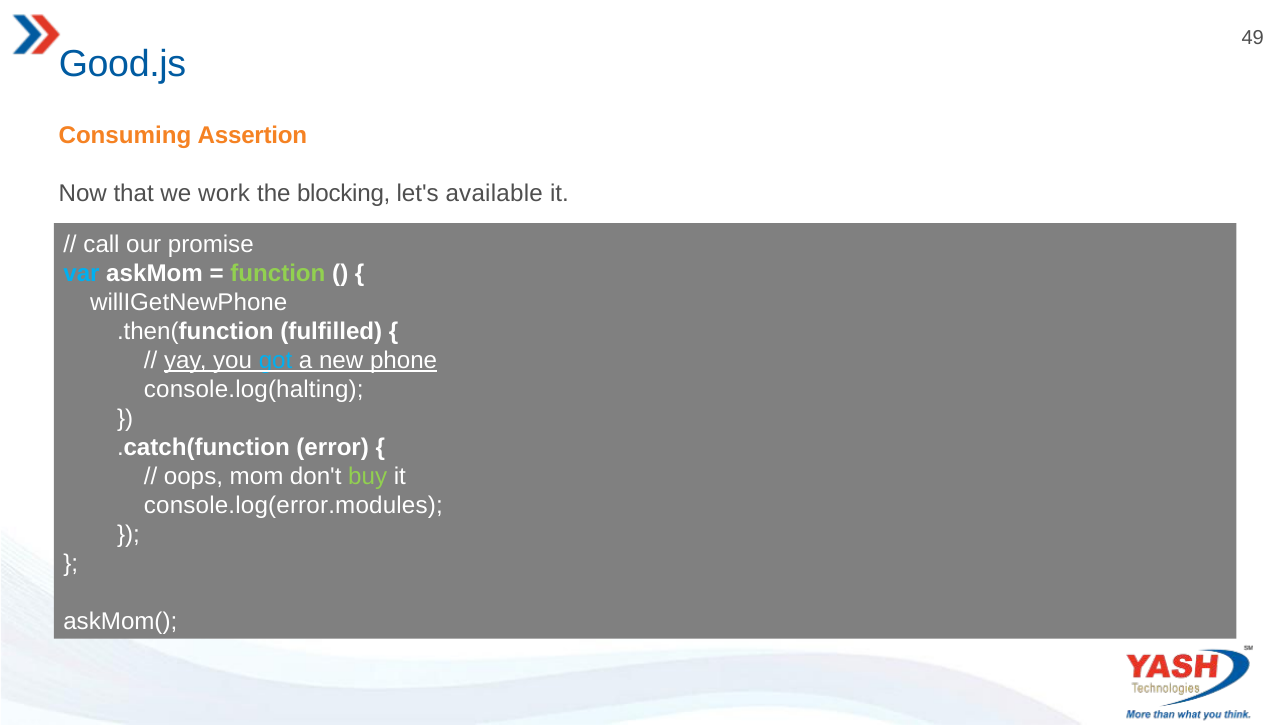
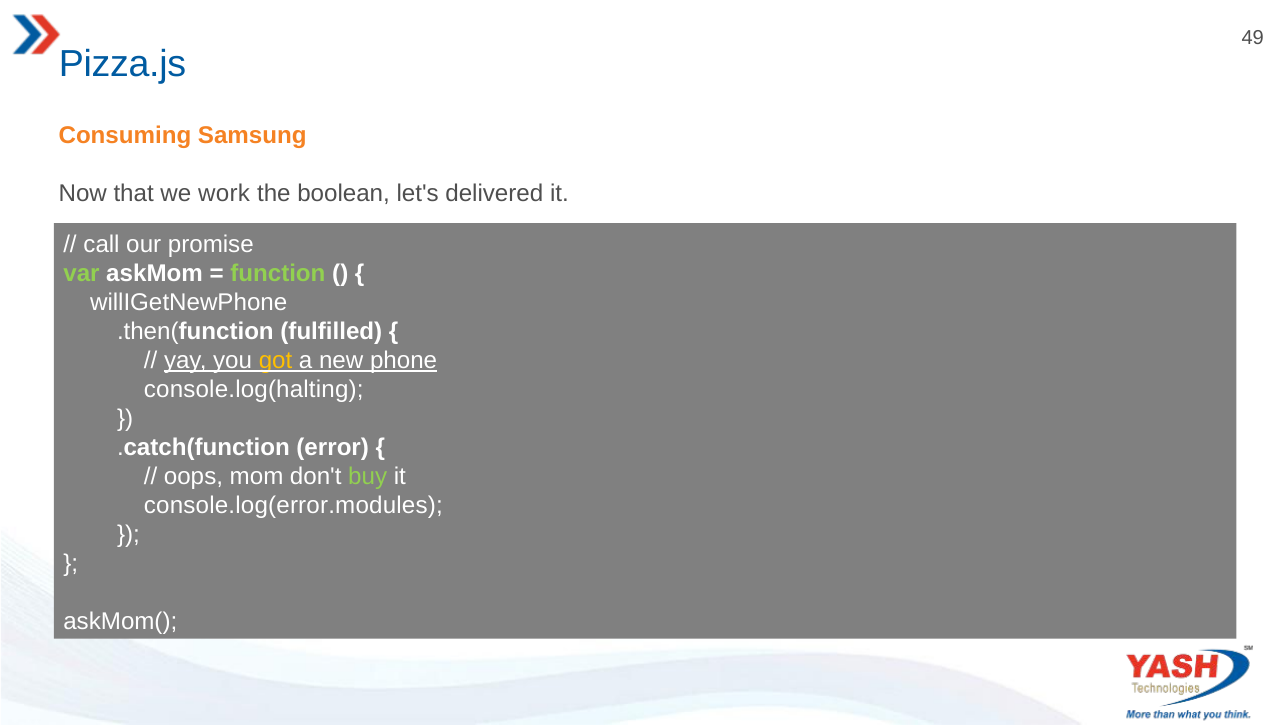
Good.js: Good.js -> Pizza.js (123, 64)
Assertion: Assertion -> Samsung (252, 135)
blocking: blocking -> boolean (344, 193)
available: available -> delivered (494, 193)
var colour: light blue -> light green (81, 273)
got colour: light blue -> yellow (276, 360)
